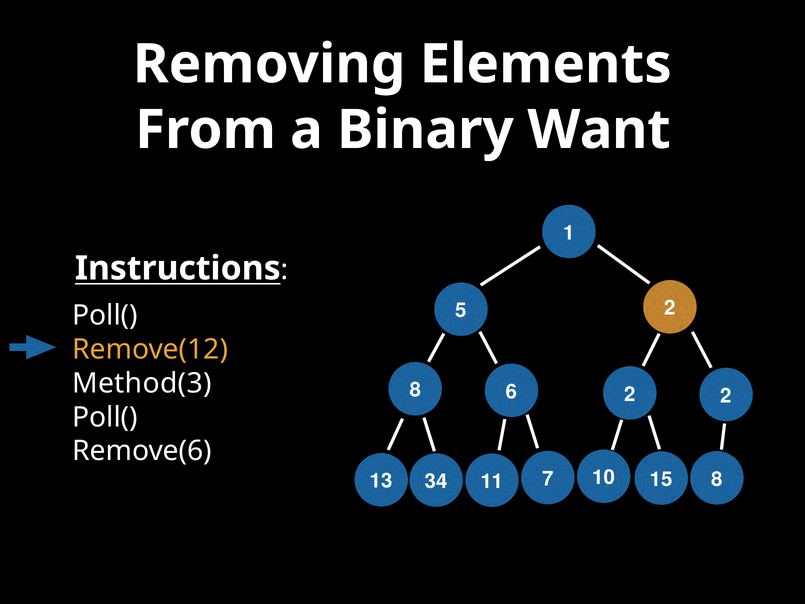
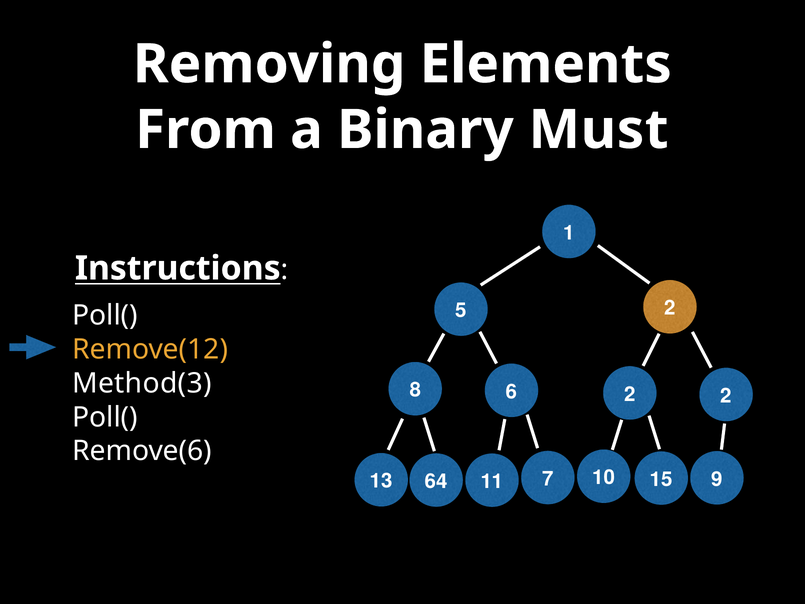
Want: Want -> Must (599, 130)
15 8: 8 -> 9 (717, 479)
34: 34 -> 64 (436, 481)
